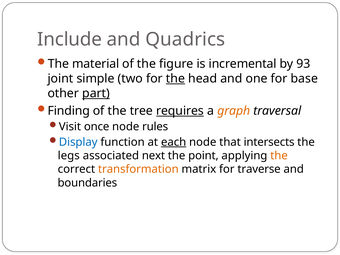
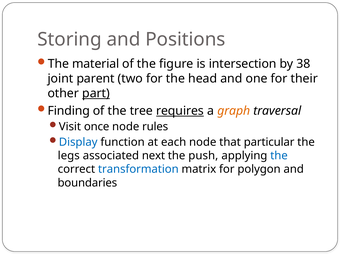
Include: Include -> Storing (70, 39)
Quadrics: Quadrics -> Positions (185, 39)
incremental: incremental -> intersection (243, 64)
93: 93 -> 38 (303, 64)
simple: simple -> parent (96, 79)
the underline: present -> none (175, 79)
base: base -> their (304, 79)
each underline: present -> none (174, 142)
intersects: intersects -> particular (269, 142)
point: point -> push (203, 156)
the colour: orange -> blue (279, 156)
transformation colour: orange -> blue (138, 169)
traverse: traverse -> polygon (259, 169)
